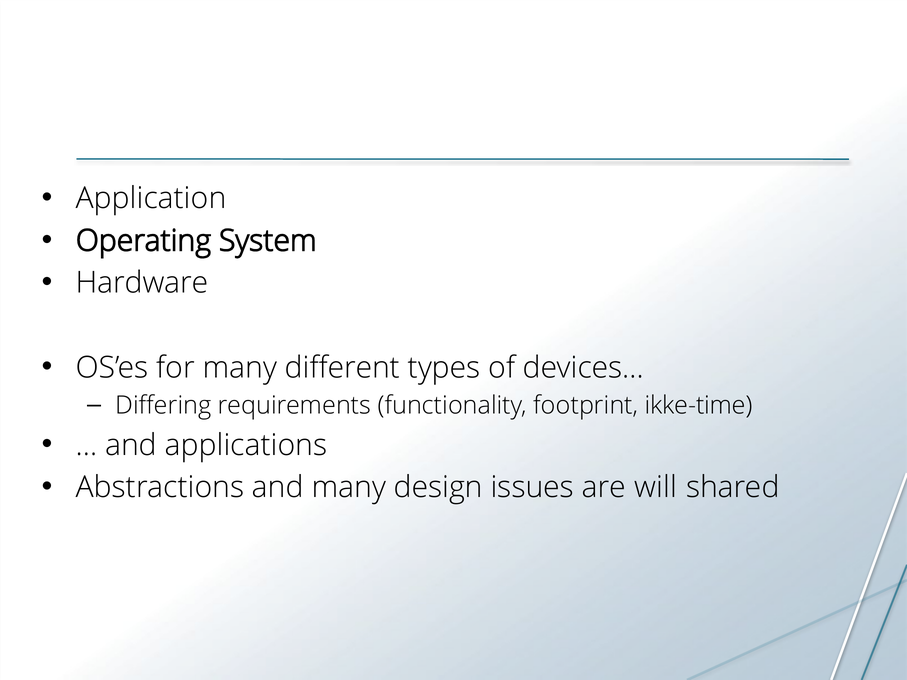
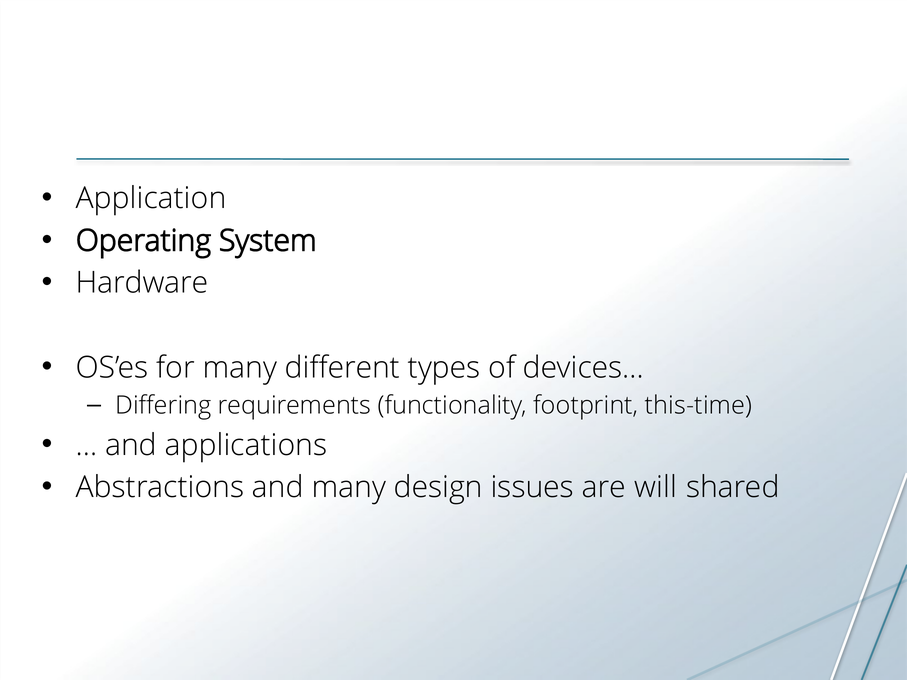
ikke-time: ikke-time -> this-time (698, 406)
